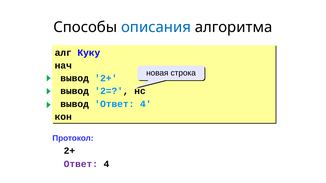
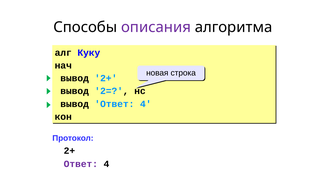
описания colour: blue -> purple (156, 27)
